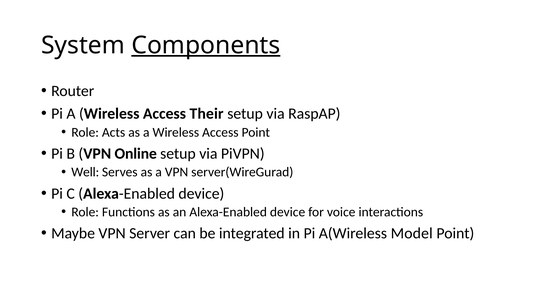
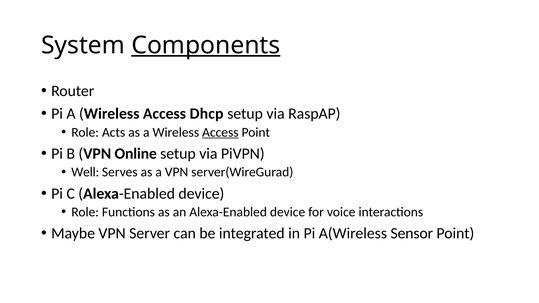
Their: Their -> Dhcp (207, 114)
Access underline: none -> present (220, 132)
Model: Model -> Sensor (412, 234)
